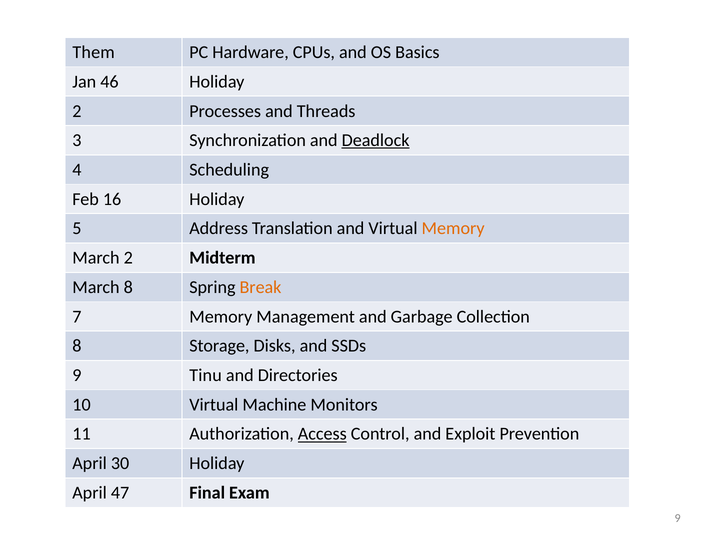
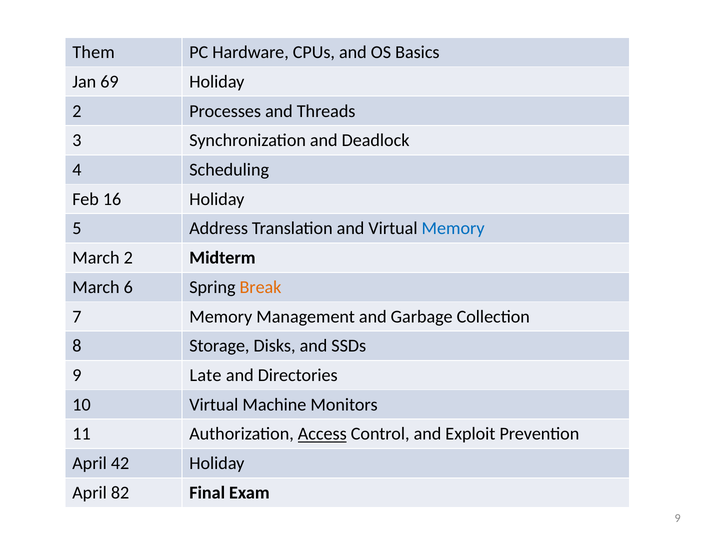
46: 46 -> 69 (109, 82)
Deadlock underline: present -> none (376, 140)
Memory colour: orange -> blue (453, 229)
March 8: 8 -> 6 (128, 287)
Tinu: Tinu -> Late (206, 375)
30: 30 -> 42 (120, 463)
47: 47 -> 82 (120, 493)
